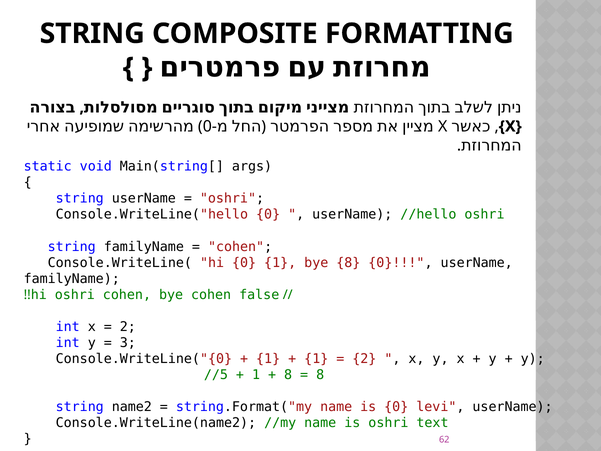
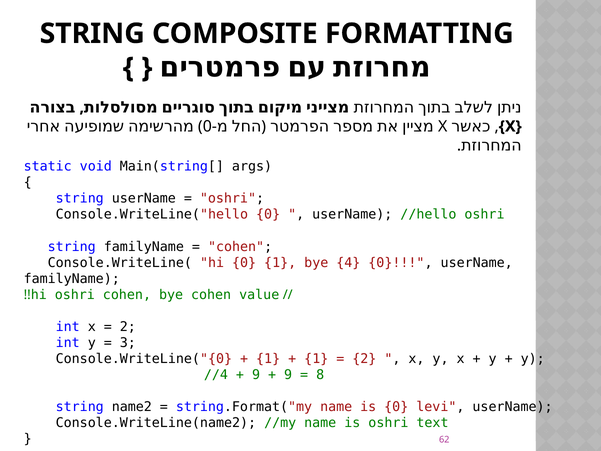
bye 8: 8 -> 4 (348, 263)
false: false -> value (259, 295)
//5: //5 -> //4 (216, 375)
1: 1 -> 9 (256, 375)
8: 8 -> 9 (288, 375)
